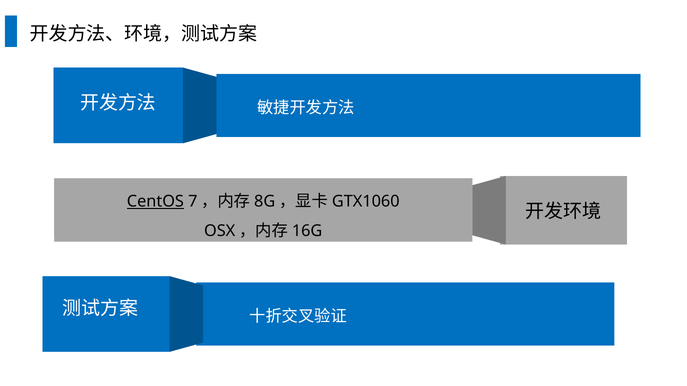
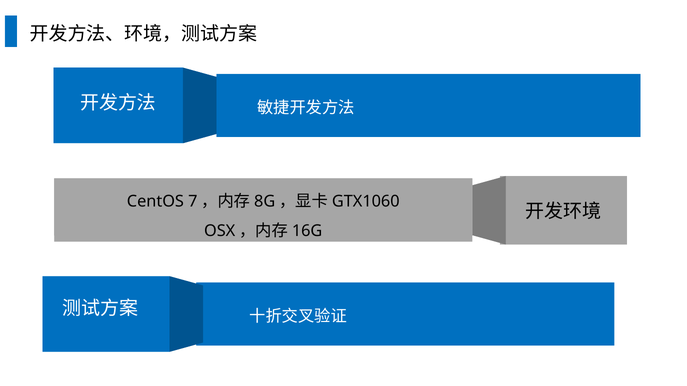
CentOS underline: present -> none (155, 202)
